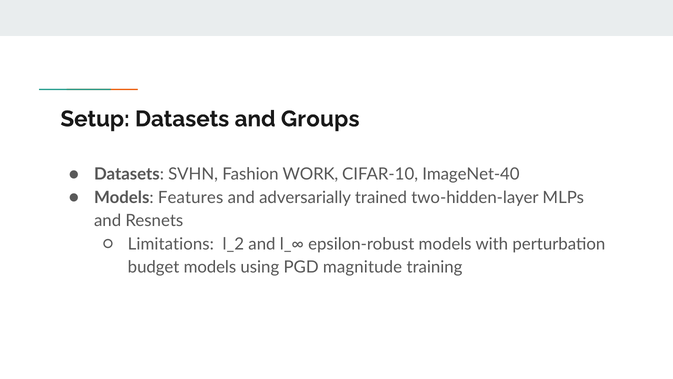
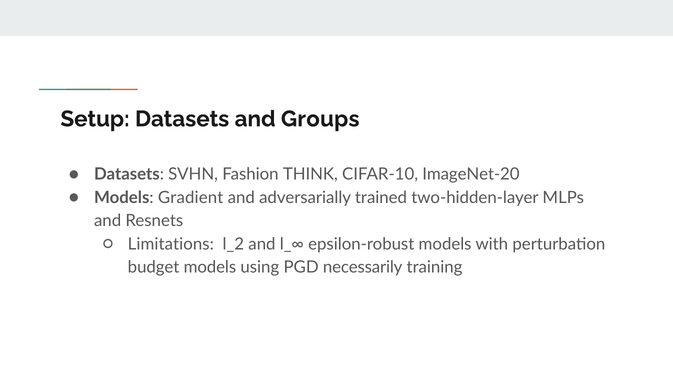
WORK: WORK -> THINK (310, 174)
ImageNet-40: ImageNet-40 -> ImageNet-20 (471, 174)
Features: Features -> Gradient (191, 197)
magnitude: magnitude -> necessarily (363, 267)
